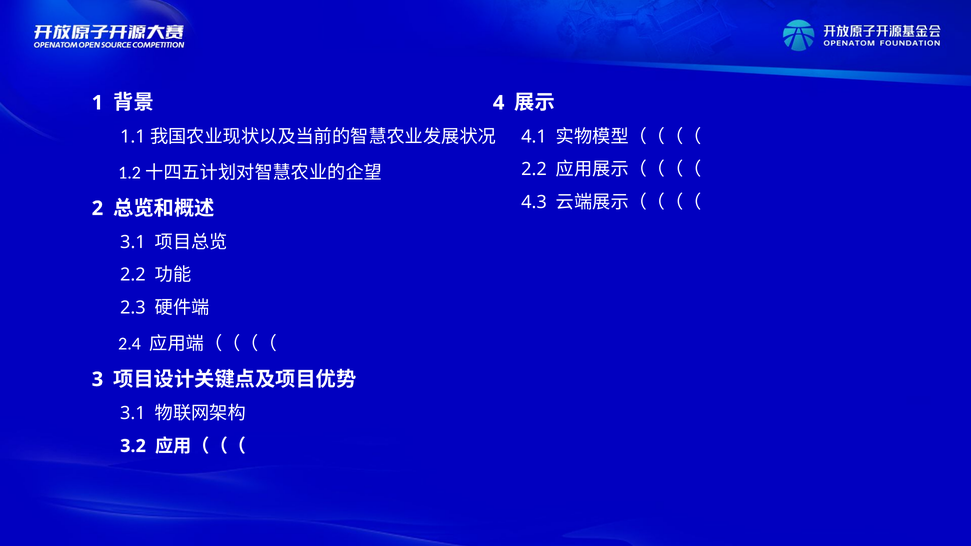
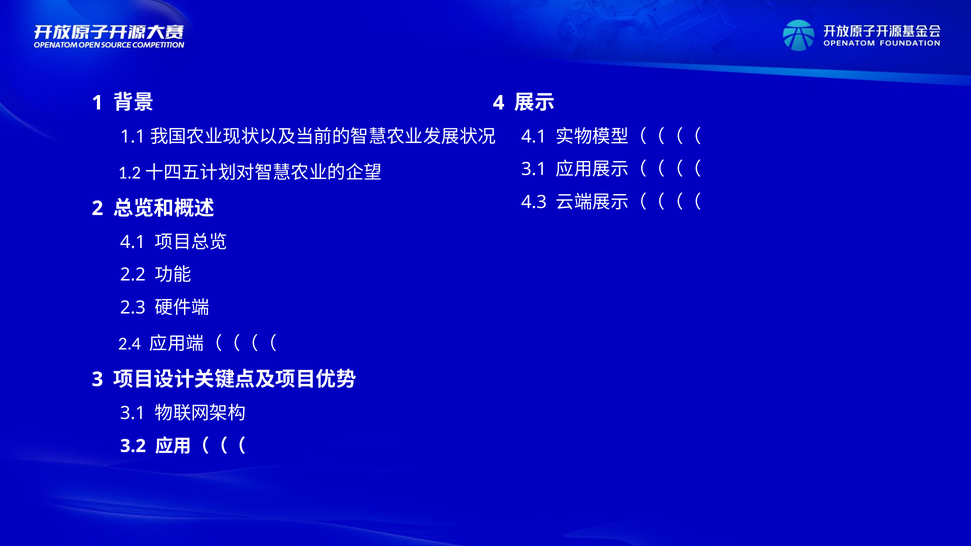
2.2: 2.2 -> 3.1 (534, 169)
3.1: 3.1 -> 4.1 (133, 242)
